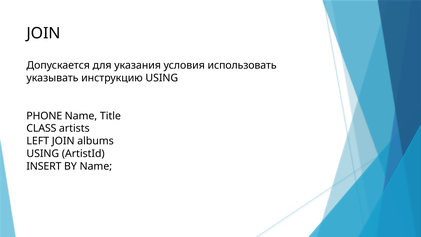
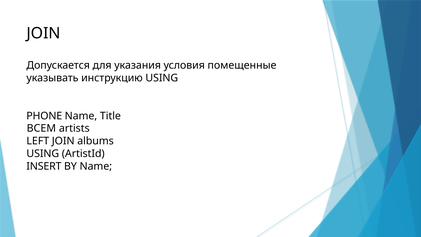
использовать: использовать -> помещенные (242, 65)
CLASS: CLASS -> ВСЕМ (41, 128)
